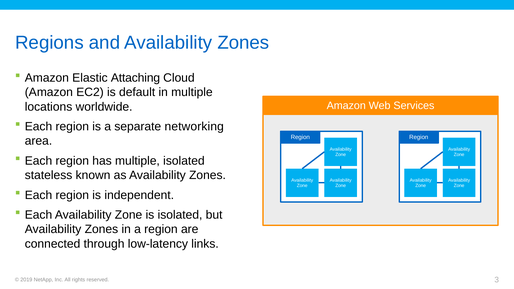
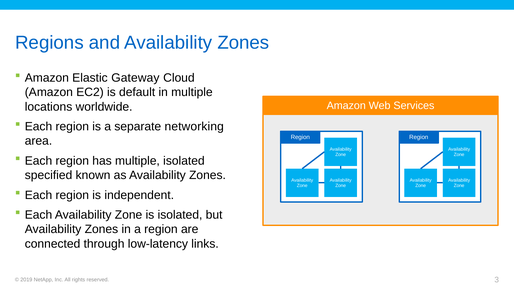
Attaching: Attaching -> Gateway (135, 78)
stateless: stateless -> specified (49, 175)
